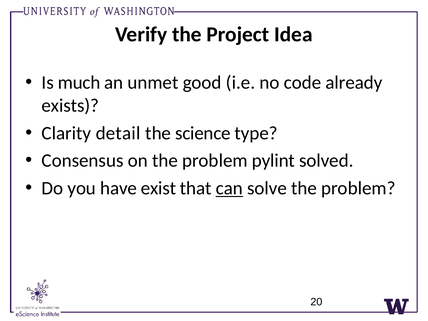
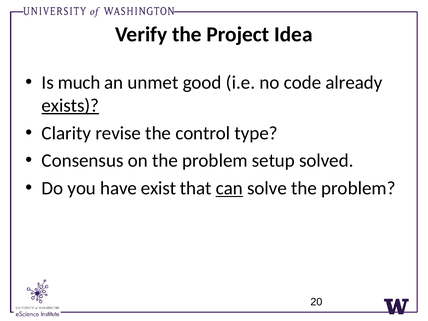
exists underline: none -> present (70, 106)
detail: detail -> revise (118, 133)
science: science -> control (203, 133)
pylint: pylint -> setup (273, 161)
